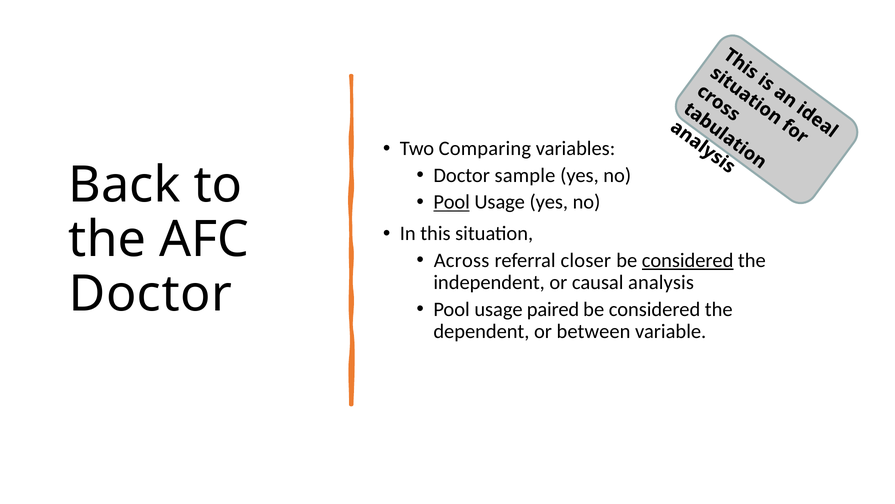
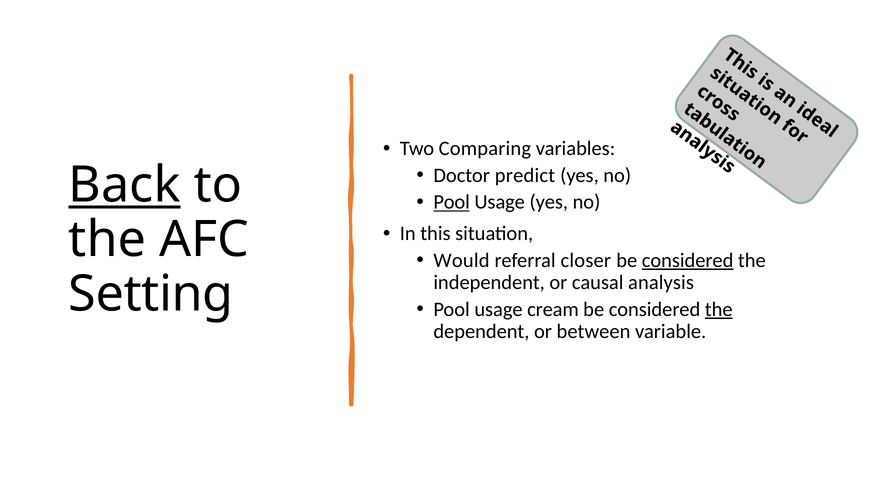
sample: sample -> predict (525, 175)
Back underline: none -> present (124, 185)
Across: Across -> Would (462, 260)
Doctor: Doctor -> Setting (151, 294)
paired: paired -> cream (553, 309)
the underline: none -> present (719, 309)
